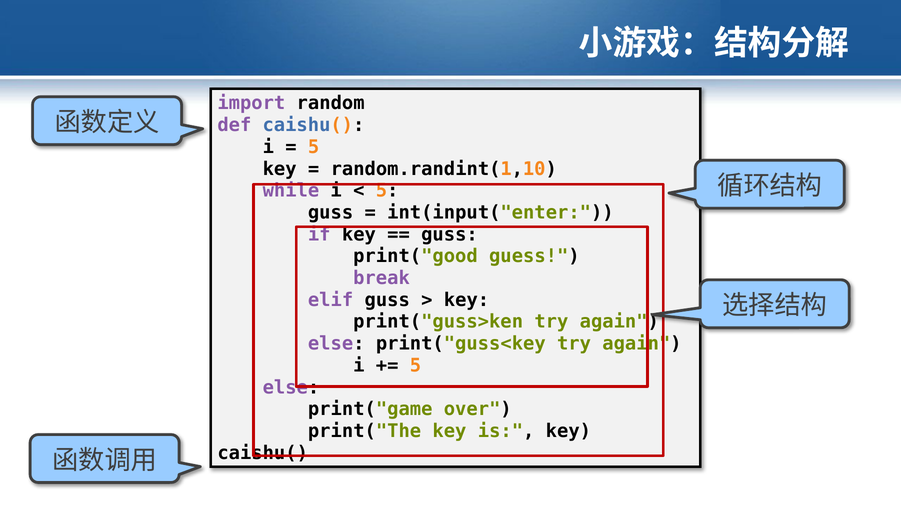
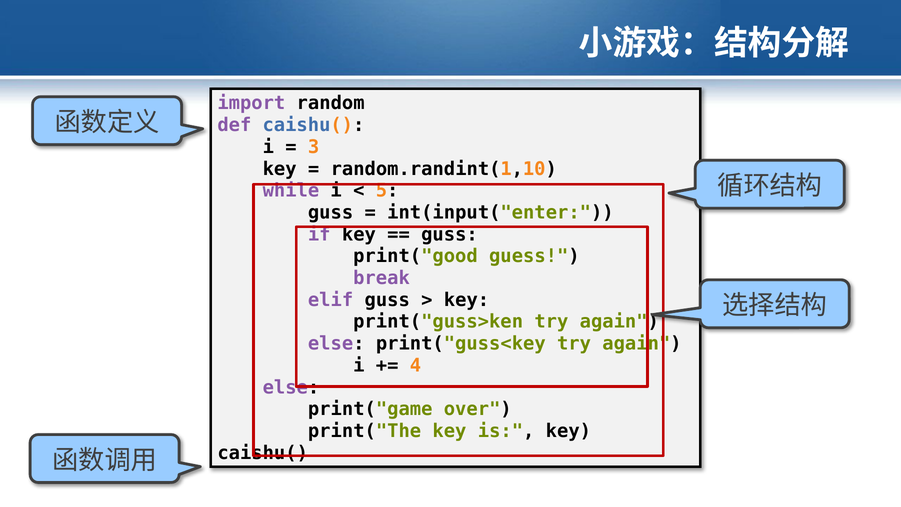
5: 5 -> 3 (314, 147)
5: 5 -> 4 (415, 365)
